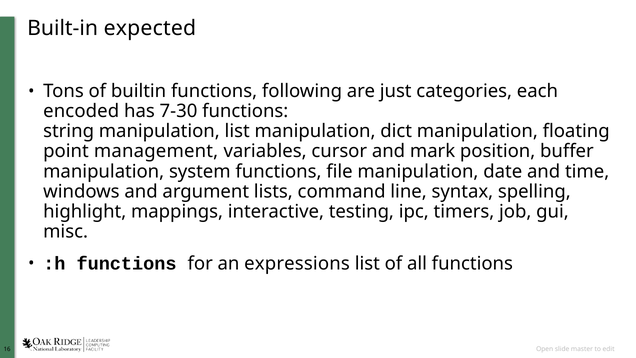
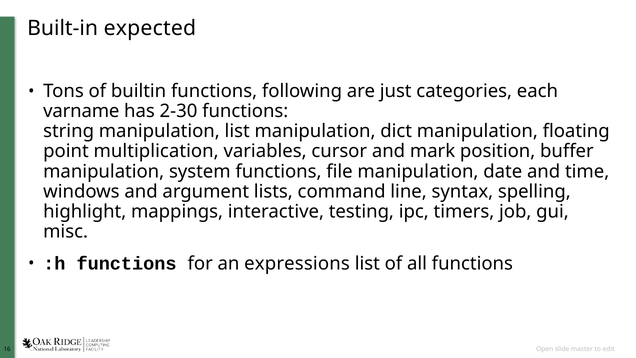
encoded: encoded -> varname (81, 111)
7-30: 7-30 -> 2-30 (178, 111)
management: management -> multiplication (156, 151)
